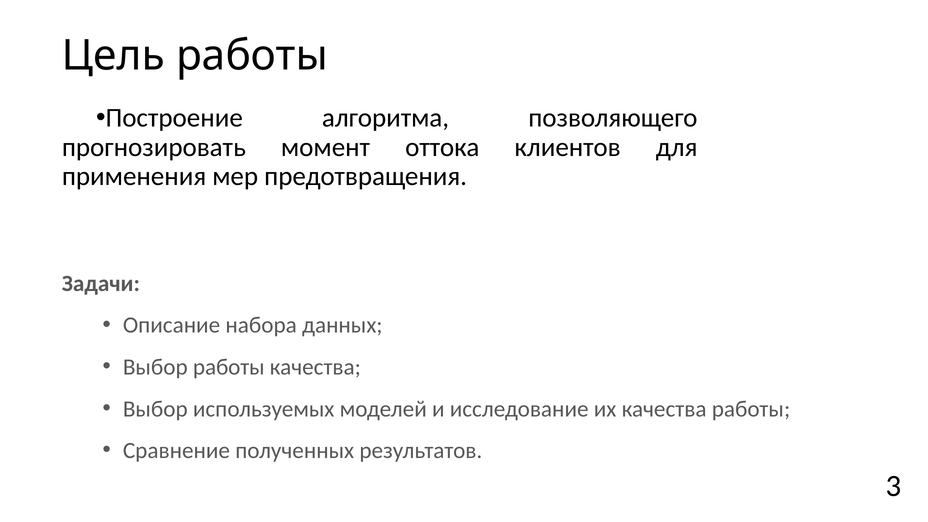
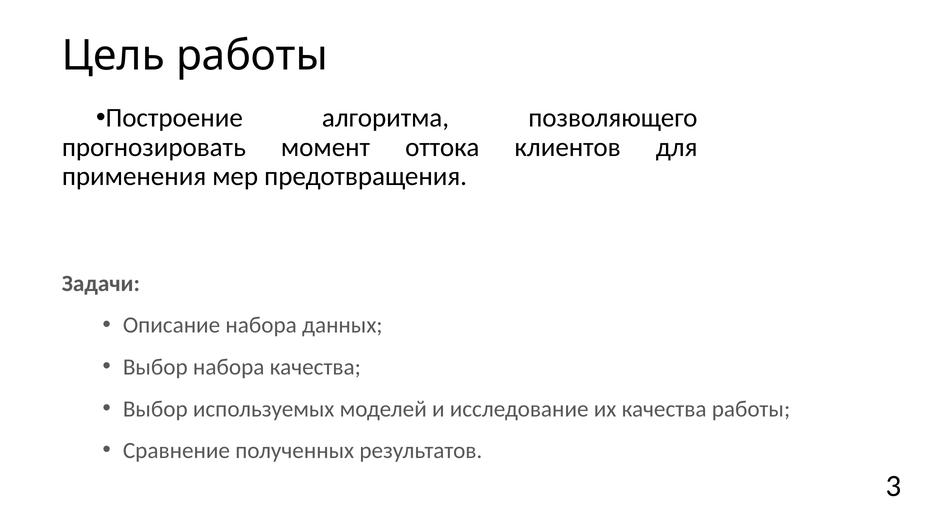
Выбор работы: работы -> набора (229, 367)
